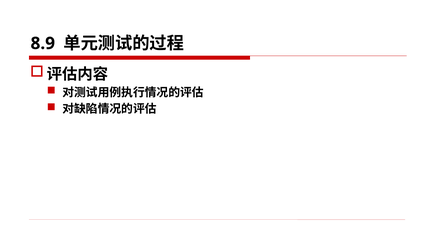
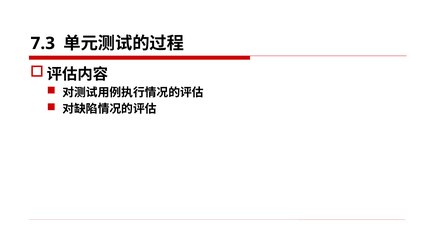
8.9: 8.9 -> 7.3 (43, 43)
